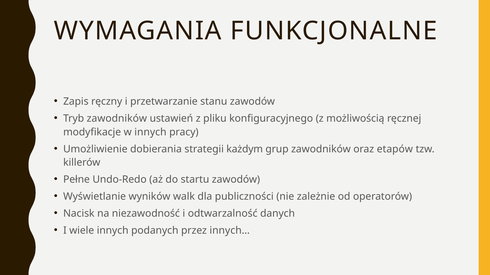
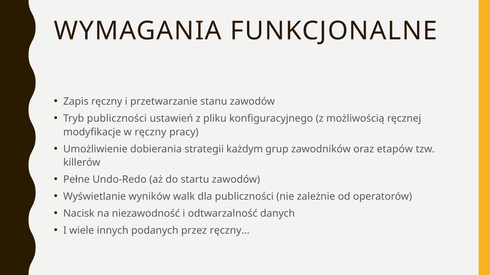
Tryb zawodników: zawodników -> publiczności (117, 119)
w innych: innych -> ręczny (150, 132)
innych…: innych… -> ręczny… (230, 231)
